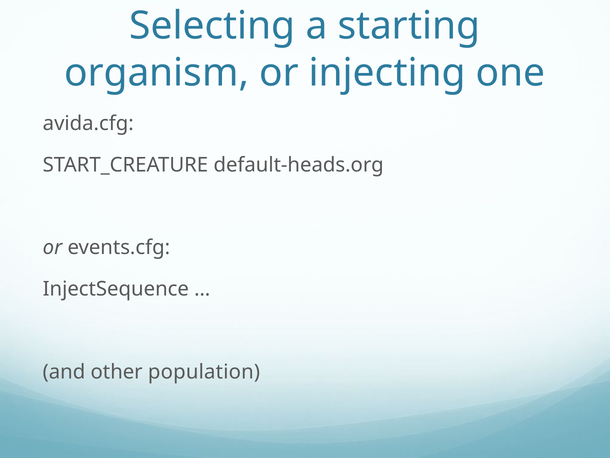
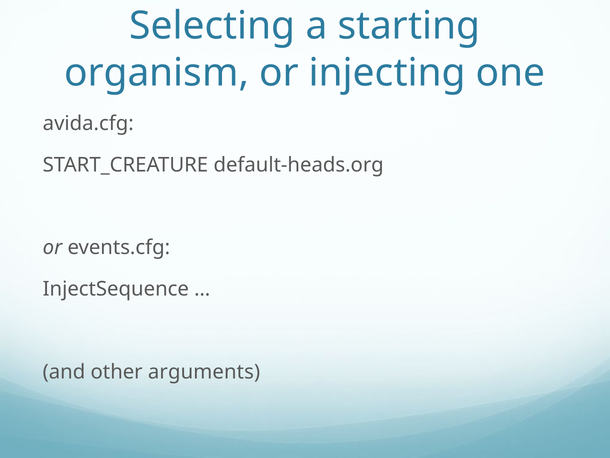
population: population -> arguments (204, 372)
